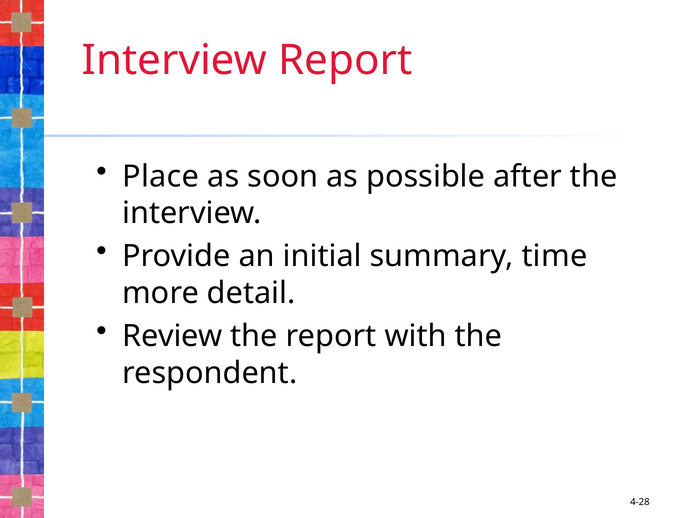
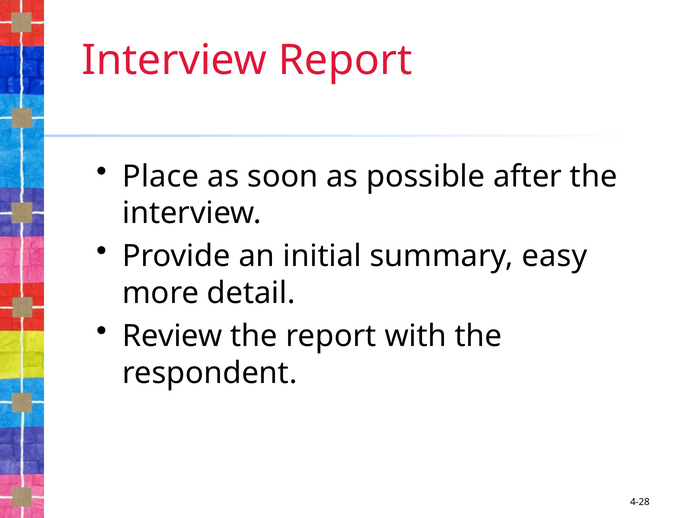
time: time -> easy (555, 256)
